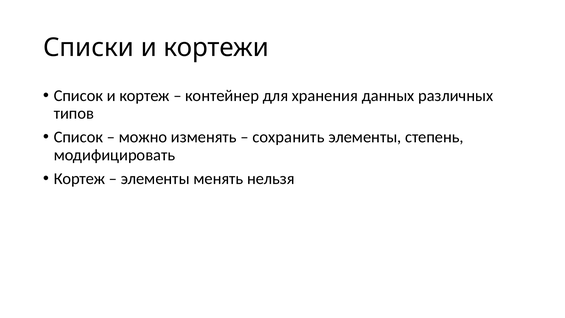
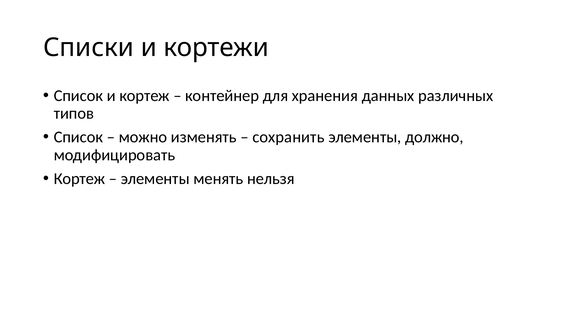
степень: степень -> должно (434, 137)
